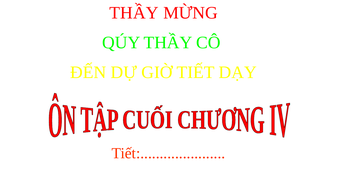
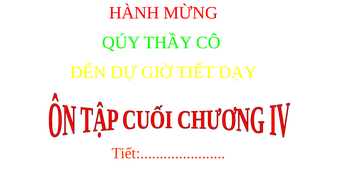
THẦY: THẦY -> HÀNH (134, 13)
